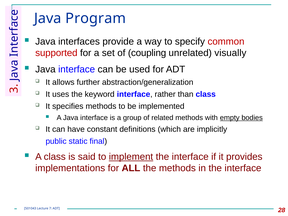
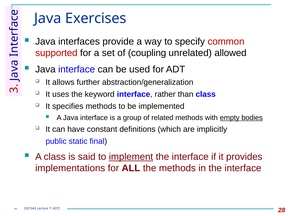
Program: Program -> Exercises (96, 18)
visually: visually -> allowed (230, 53)
